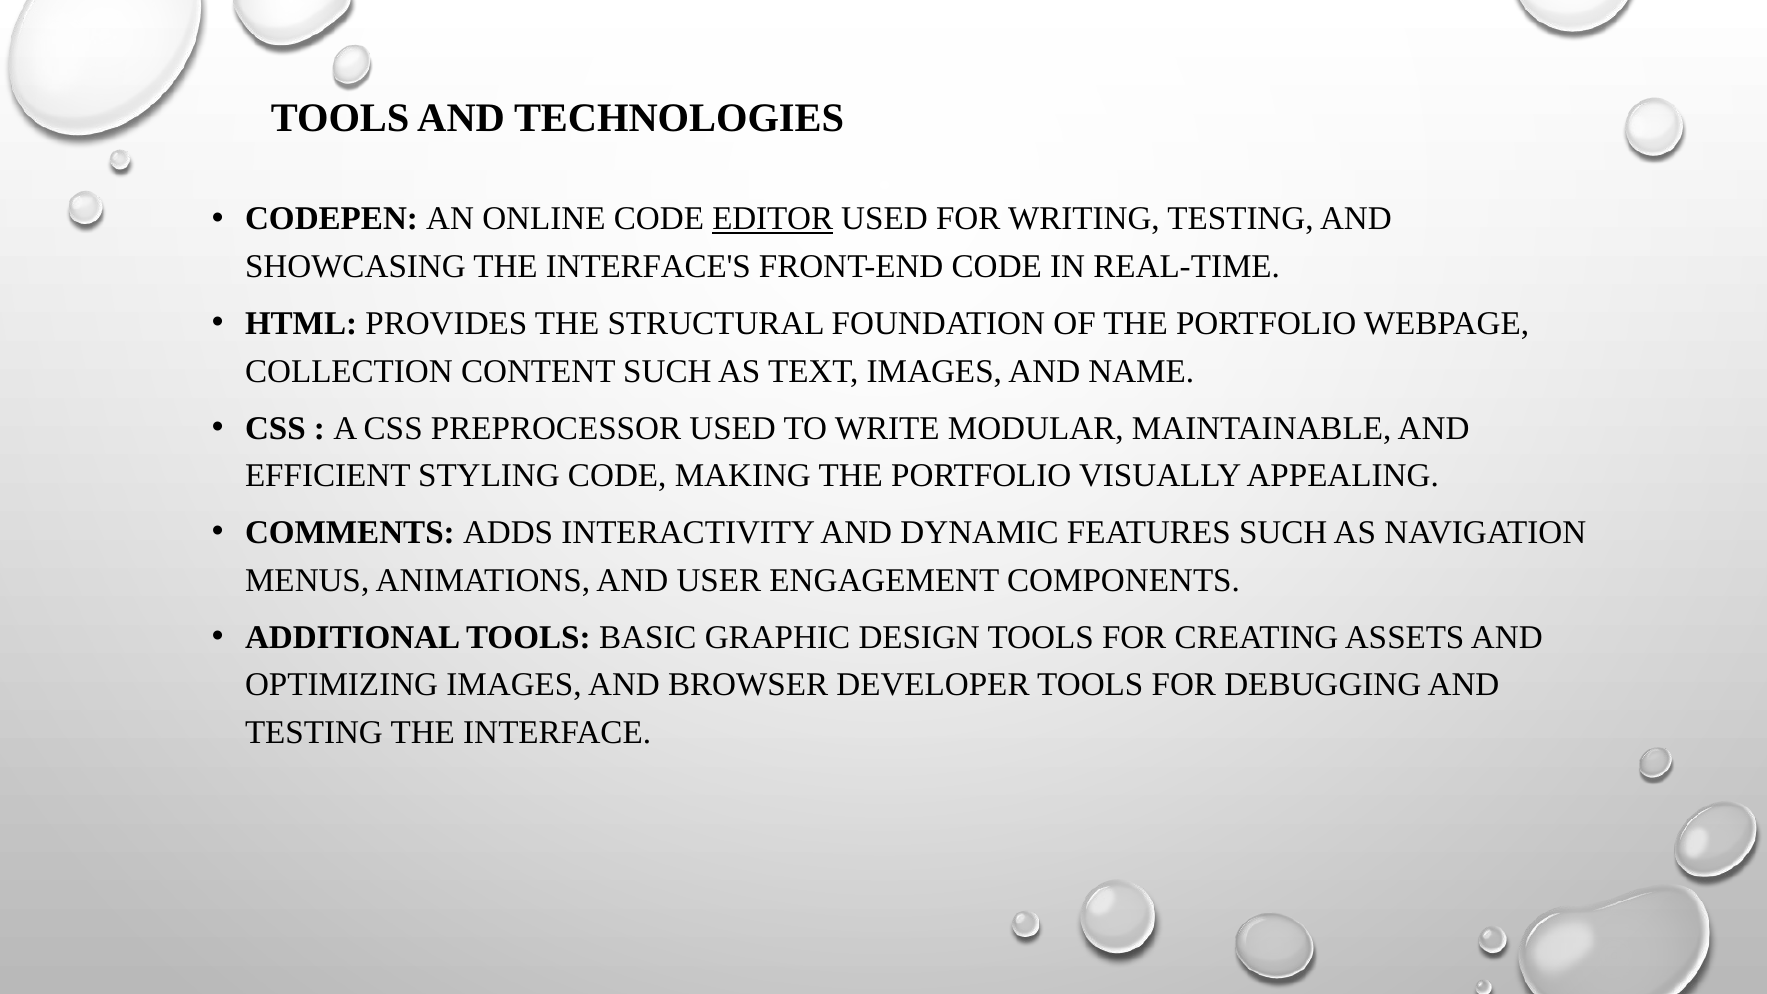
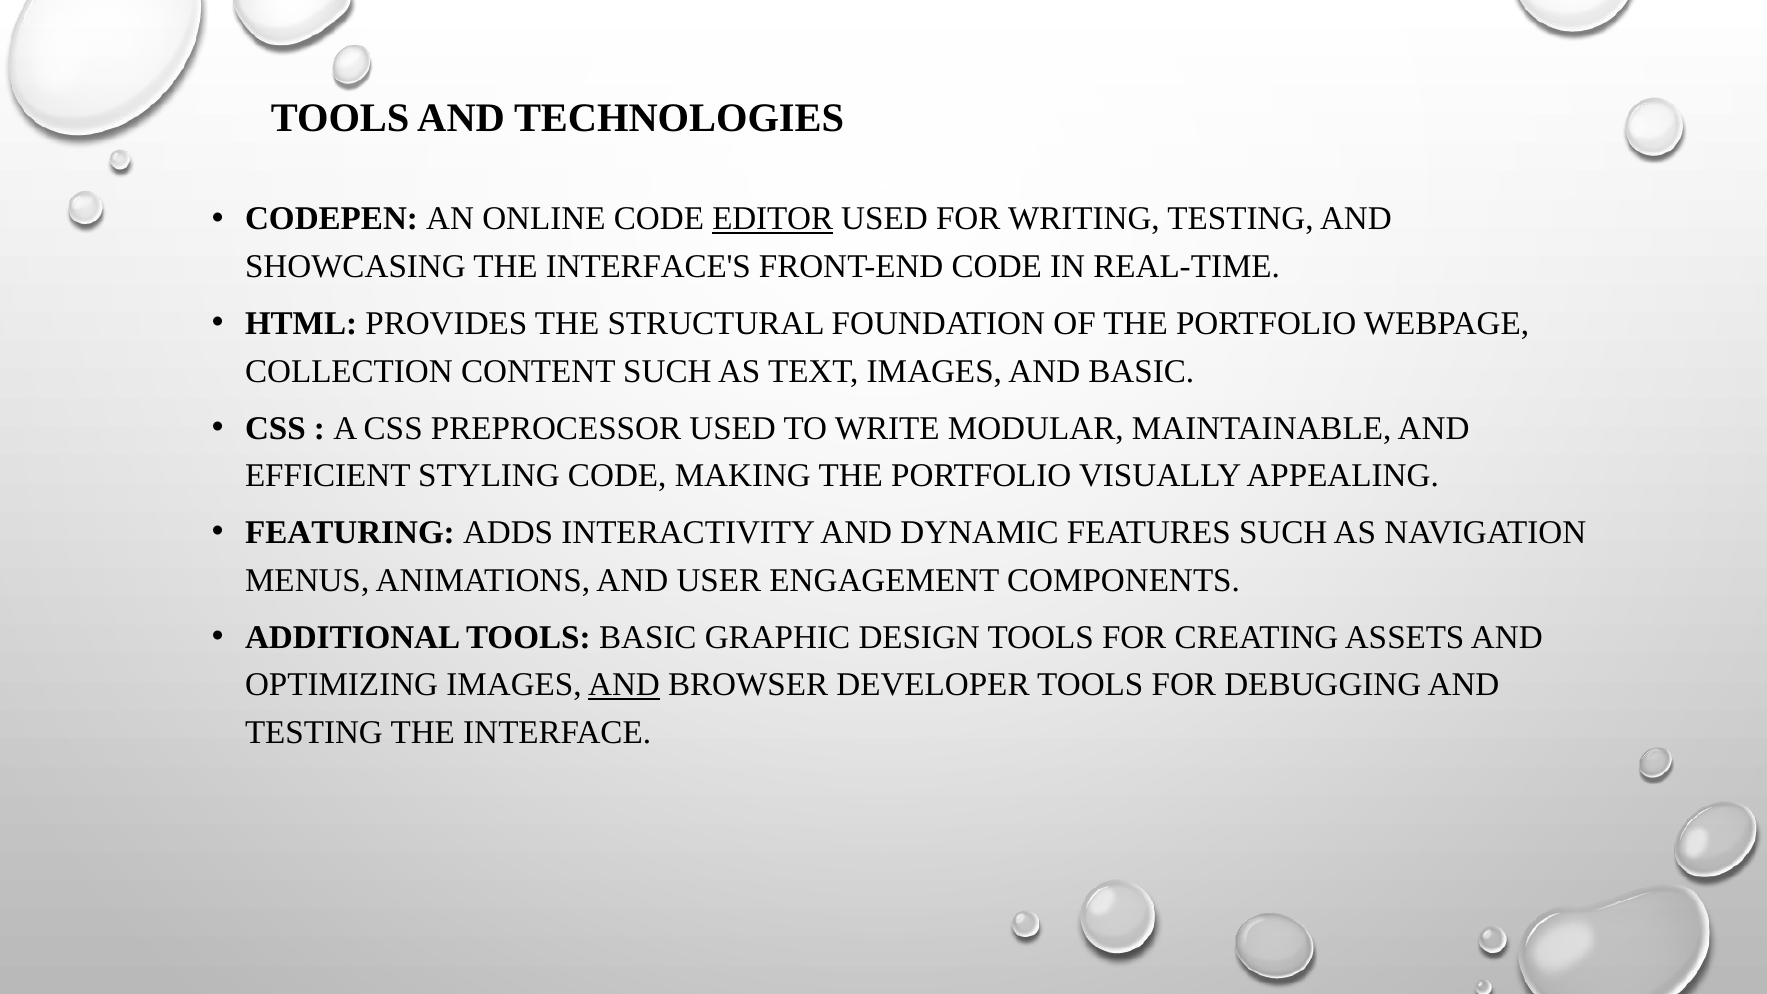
AND NAME: NAME -> BASIC (1141, 371)
COMMENTS: COMMENTS -> FEATURING (350, 533)
AND underline: none -> present (624, 685)
